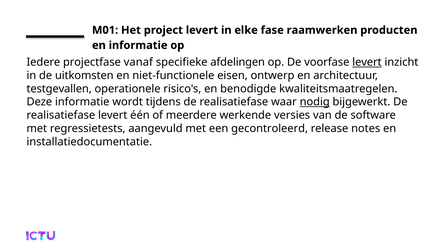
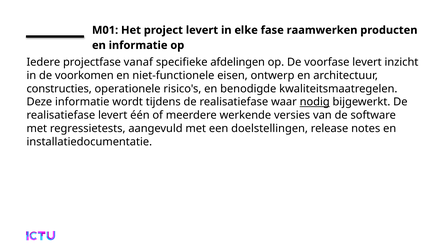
levert underline: present -> none (367, 62)
uitkomsten: uitkomsten -> voorkomen (84, 75)
testgevallen: testgevallen -> constructies (59, 89)
gecontroleerd: gecontroleerd -> doelstellingen (270, 129)
